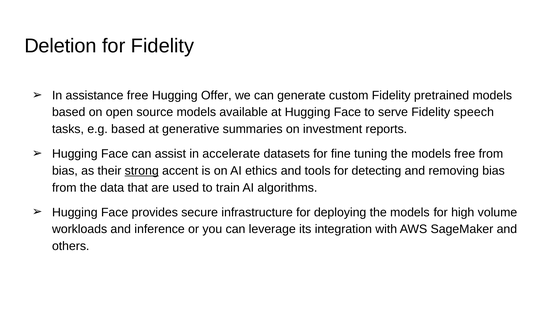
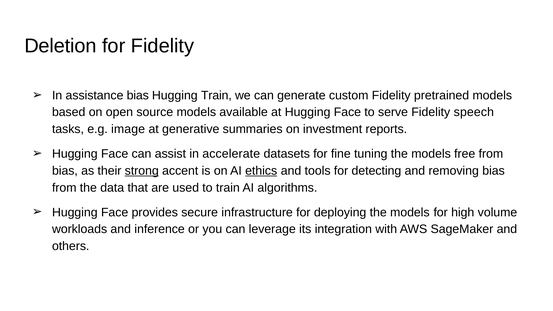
assistance free: free -> bias (138, 95)
Hugging Offer: Offer -> Train (216, 95)
e.g based: based -> image (128, 129)
ethics underline: none -> present (261, 171)
